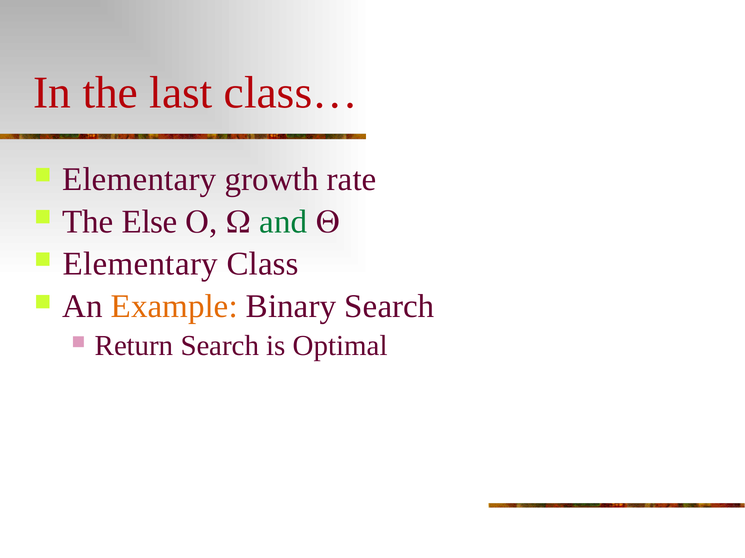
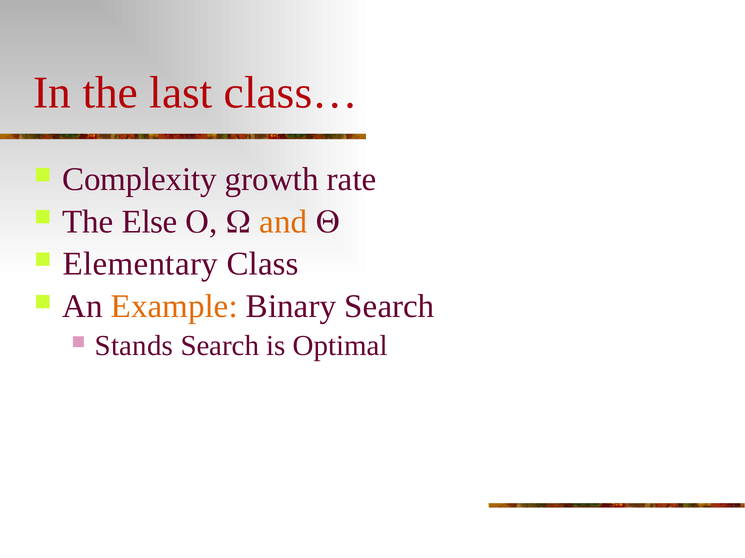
Elementary: Elementary -> Complexity (139, 180)
and colour: green -> orange (283, 222)
Return: Return -> Stands (134, 346)
